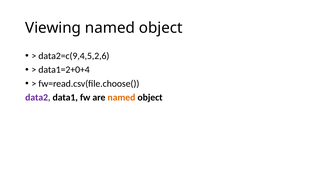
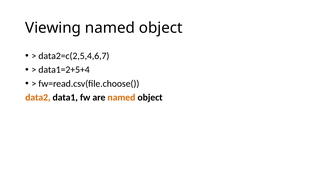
data2=c(9,4,5,2,6: data2=c(9,4,5,2,6 -> data2=c(2,5,4,6,7 (74, 56)
data1=2+0+4: data1=2+0+4 -> data1=2+5+4 (64, 70)
data2 colour: purple -> orange (38, 98)
